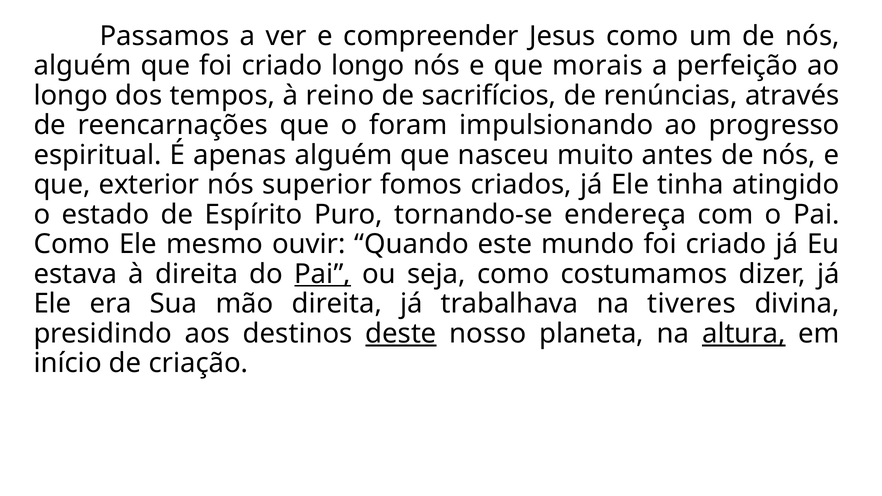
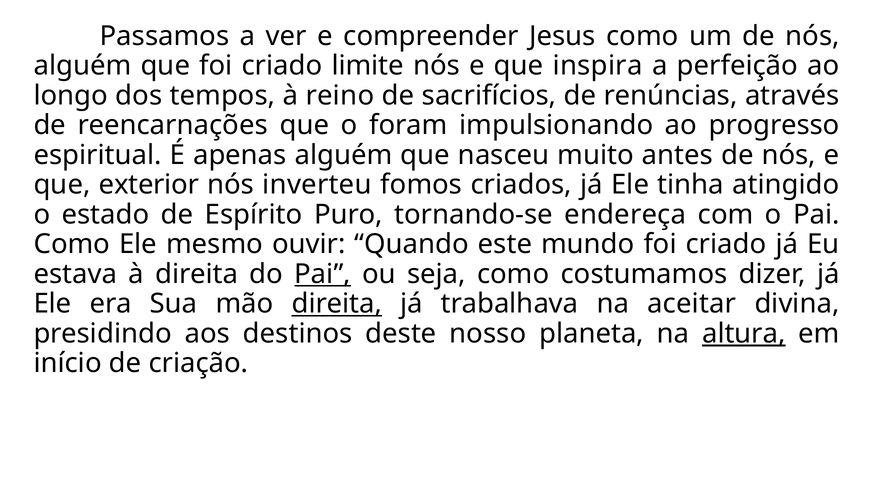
criado longo: longo -> limite (368, 66)
morais: morais -> inspira (598, 66)
superior: superior -> inverteu (317, 185)
direita underline: none -> present (337, 304)
tiveres: tiveres -> aceitar (692, 304)
deste underline: present -> none (401, 334)
